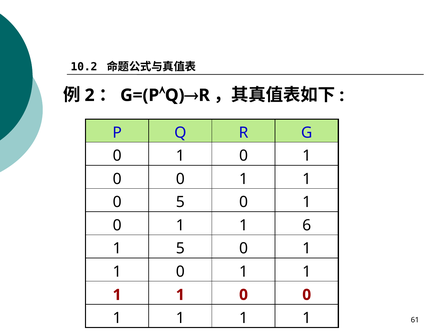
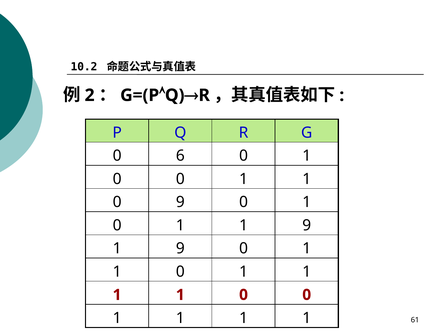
1: 1 -> 6 (180, 156)
0 5: 5 -> 9 (180, 202)
1 1 6: 6 -> 9 (307, 225)
5: 5 -> 9 (180, 248)
